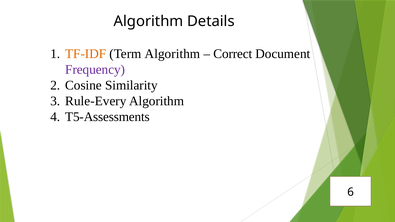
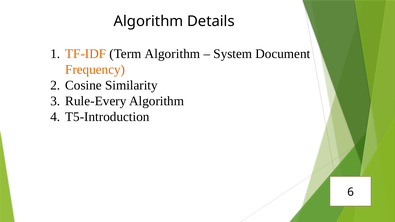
Correct: Correct -> System (233, 54)
Frequency colour: purple -> orange (95, 70)
T5-Assessments: T5-Assessments -> T5-Introduction (107, 117)
